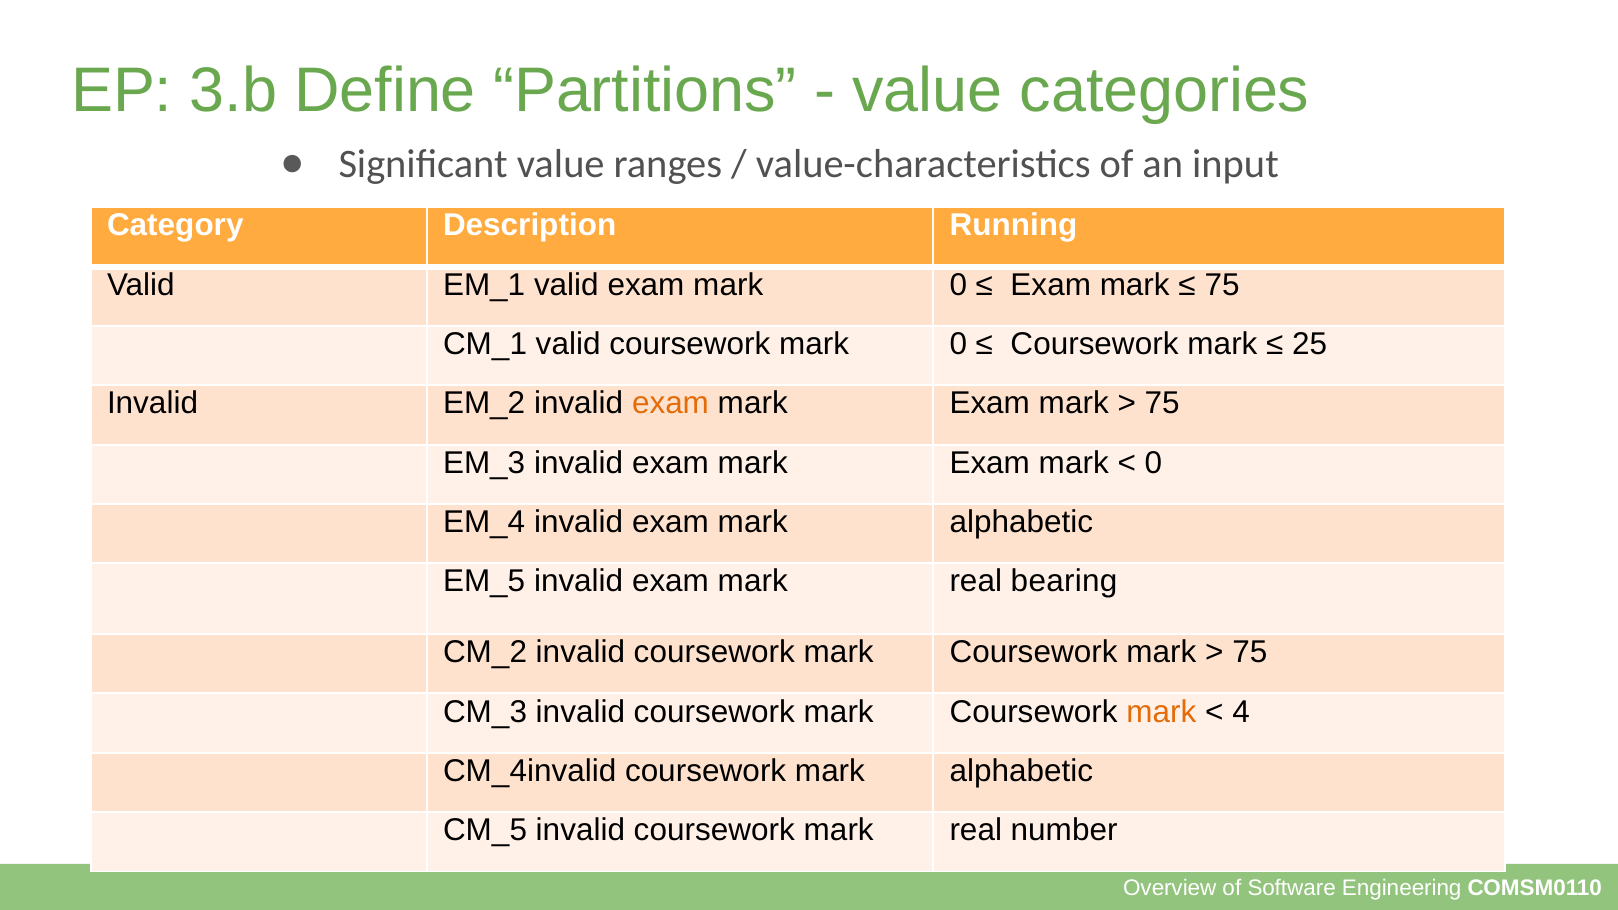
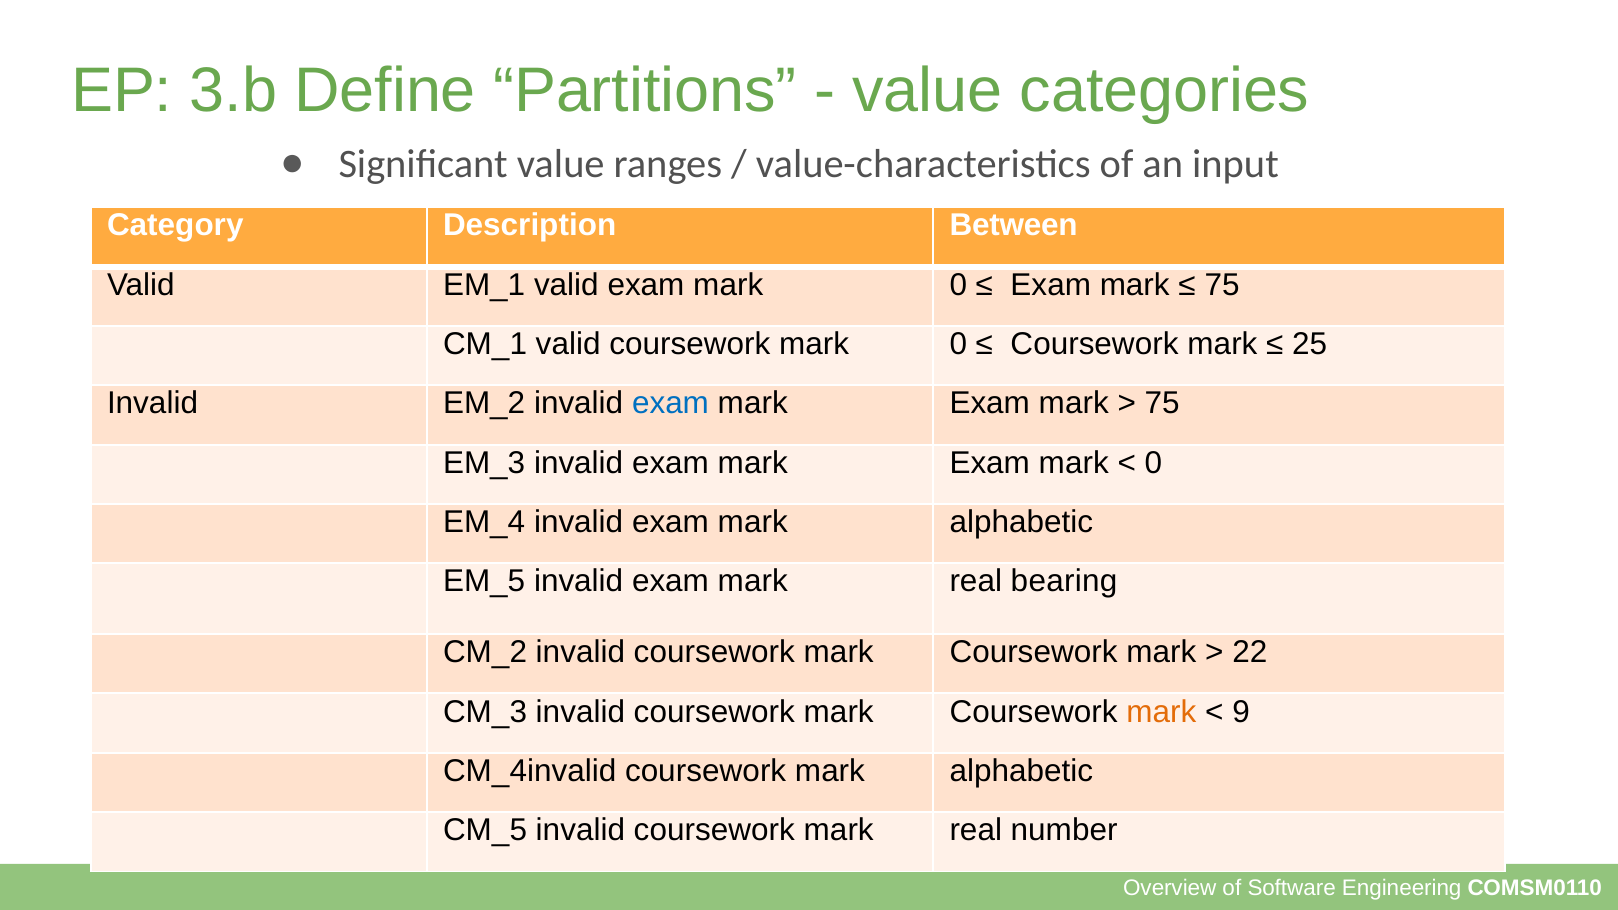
Running: Running -> Between (1014, 225)
exam colour: orange -> blue (671, 404)
75: 75 -> 22 (1250, 652)
4: 4 -> 9 (1241, 712)
